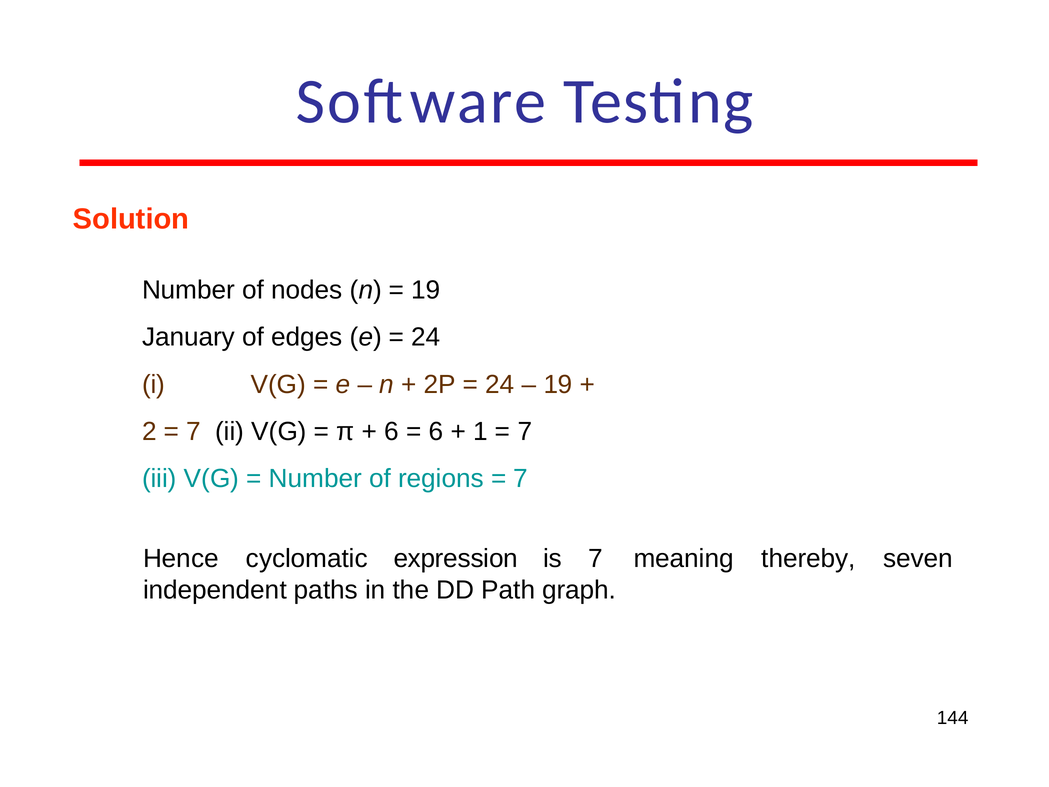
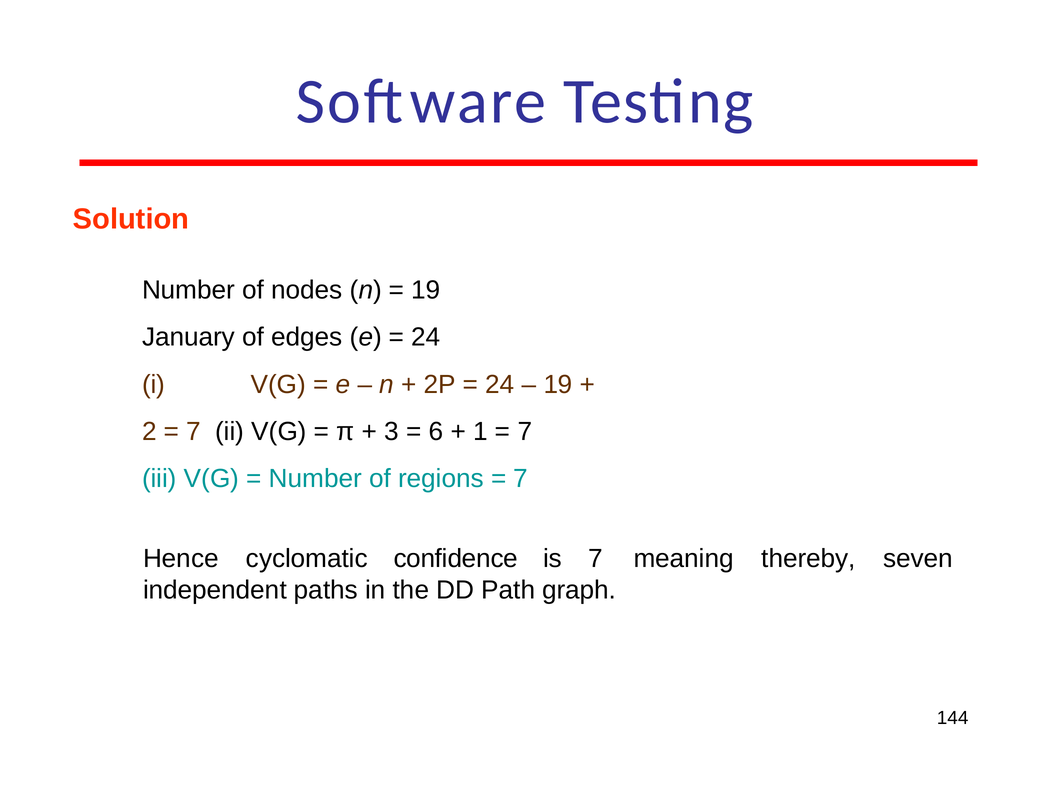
6: 6 -> 3 (392, 432)
expression: expression -> confidence (456, 558)
